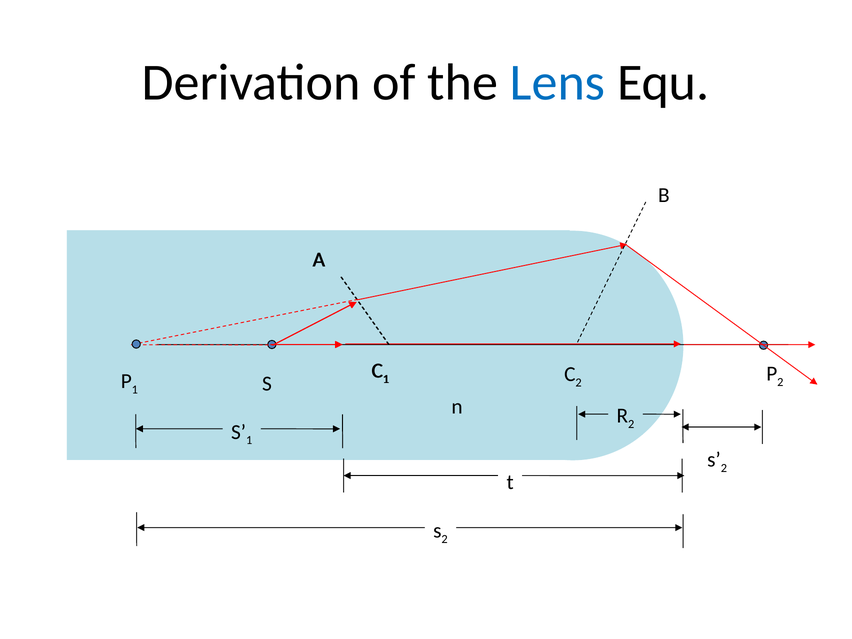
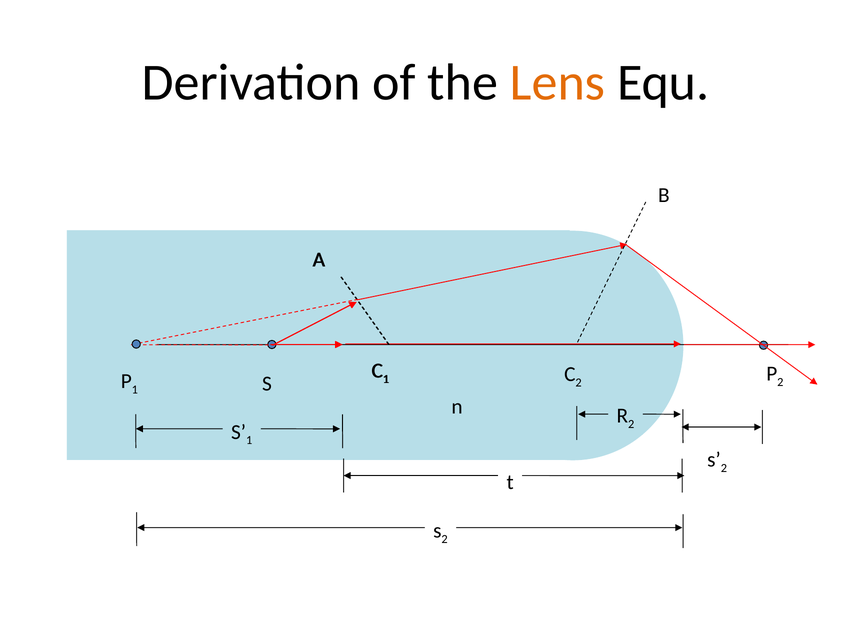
Lens colour: blue -> orange (558, 82)
